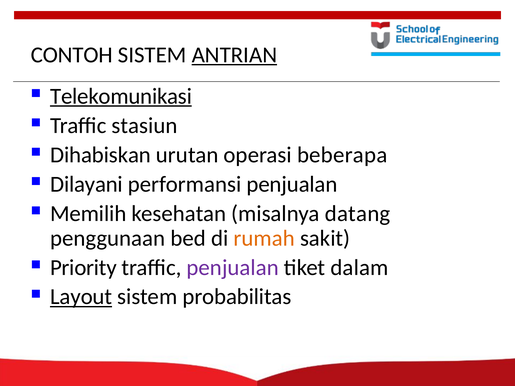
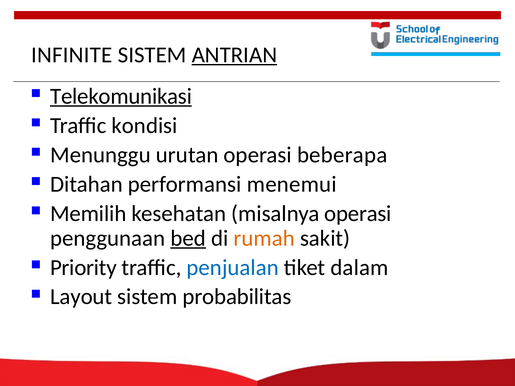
CONTOH: CONTOH -> INFINITE (72, 55)
stasiun: stasiun -> kondisi (144, 126)
Dihabiskan: Dihabiskan -> Menunggu (100, 155)
Dilayani: Dilayani -> Ditahan (86, 184)
performansi penjualan: penjualan -> menemui (292, 184)
misalnya datang: datang -> operasi (358, 214)
bed underline: none -> present (188, 238)
penjualan colour: purple -> blue (233, 268)
Layout underline: present -> none (81, 297)
